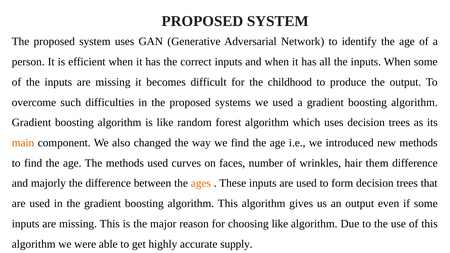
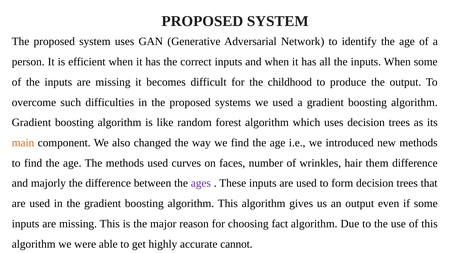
ages colour: orange -> purple (201, 183)
choosing like: like -> fact (280, 224)
supply: supply -> cannot (236, 244)
